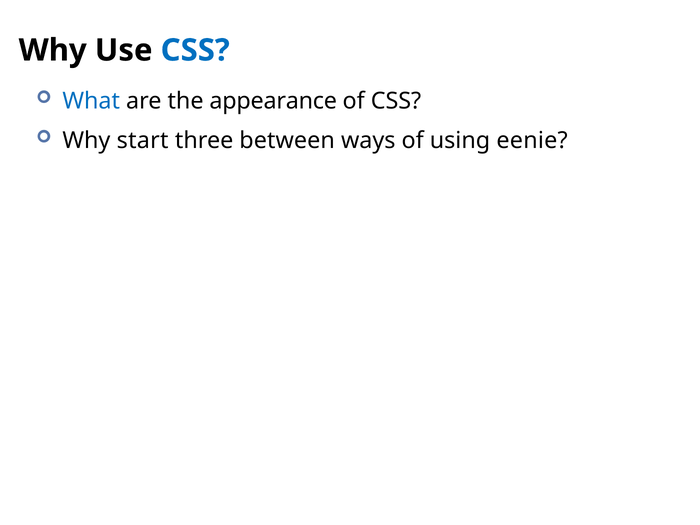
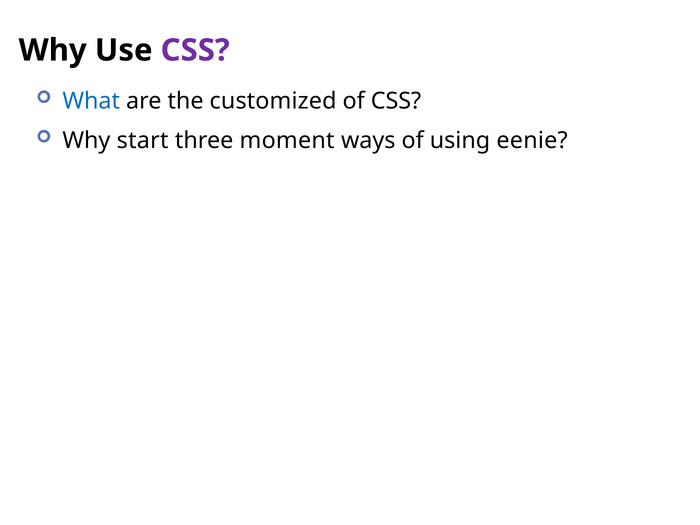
CSS colour: blue -> purple (195, 50)
appearance: appearance -> customized (273, 101)
between: between -> moment (287, 140)
